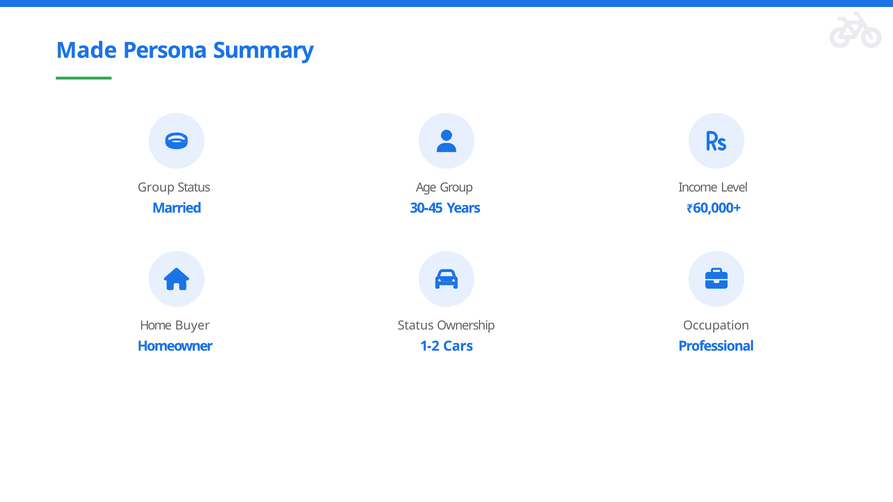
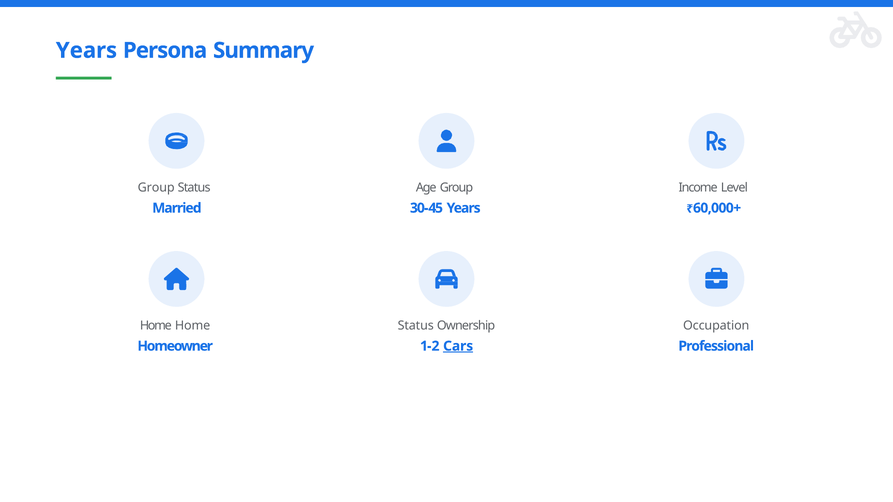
Made: Made -> Years (86, 50)
Home Buyer: Buyer -> Home (193, 326)
Cars underline: none -> present (458, 346)
